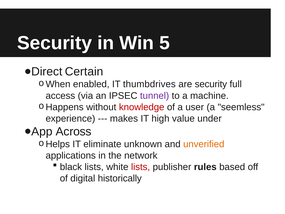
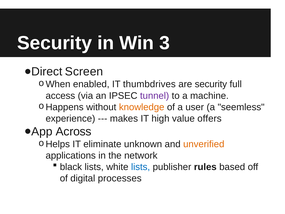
5: 5 -> 3 (164, 43)
Certain: Certain -> Screen (84, 71)
knowledge colour: red -> orange (142, 107)
under: under -> offers (209, 118)
lists colour: red -> blue (141, 167)
historically: historically -> processes (120, 178)
